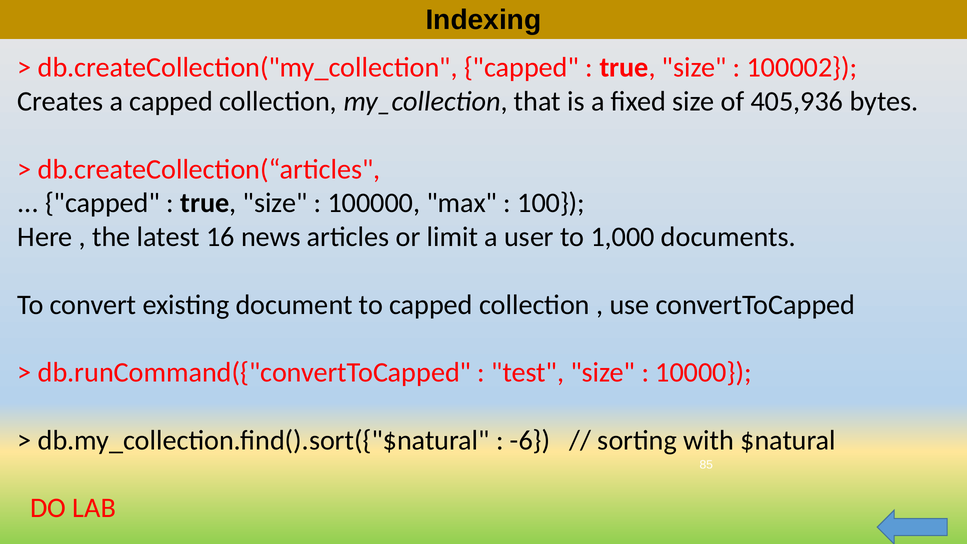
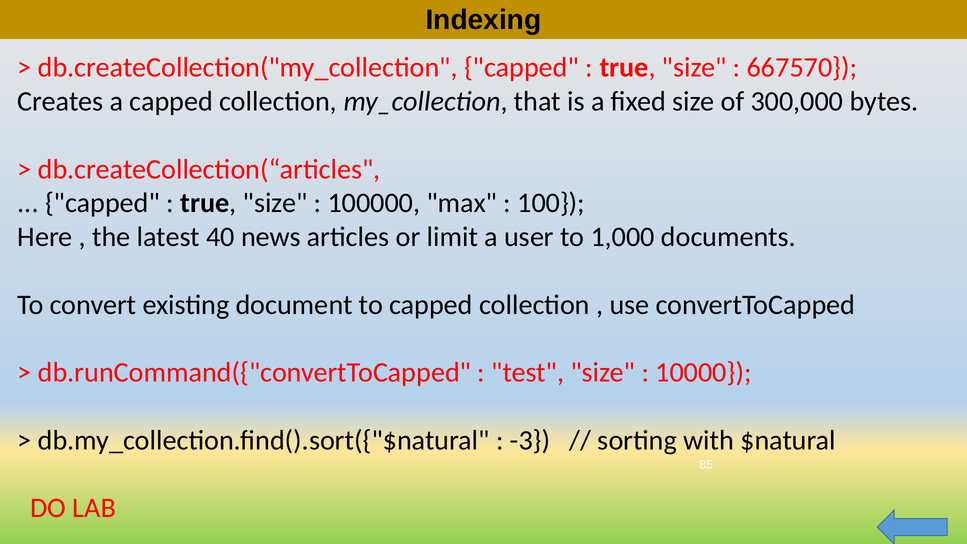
100002: 100002 -> 667570 (802, 68)
405,936: 405,936 -> 300,000 (797, 102)
16: 16 -> 40 (220, 237)
-6: -6 -> -3 (530, 440)
